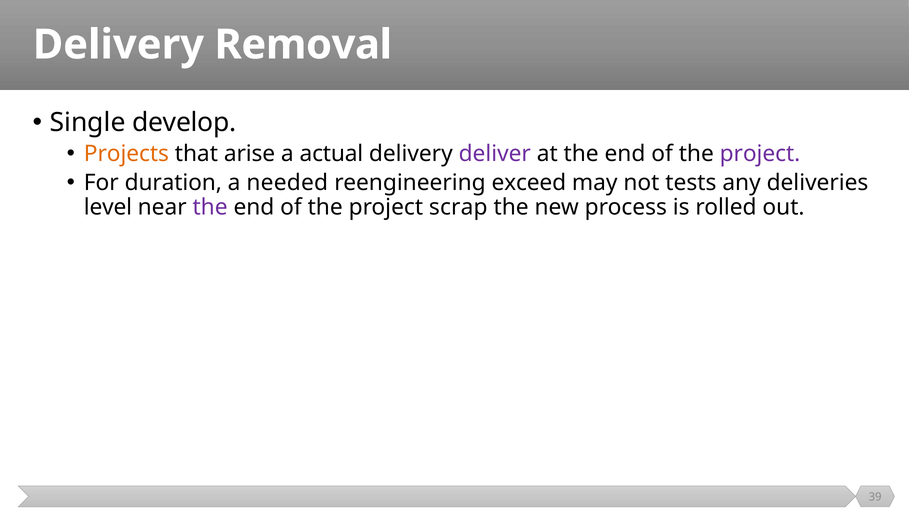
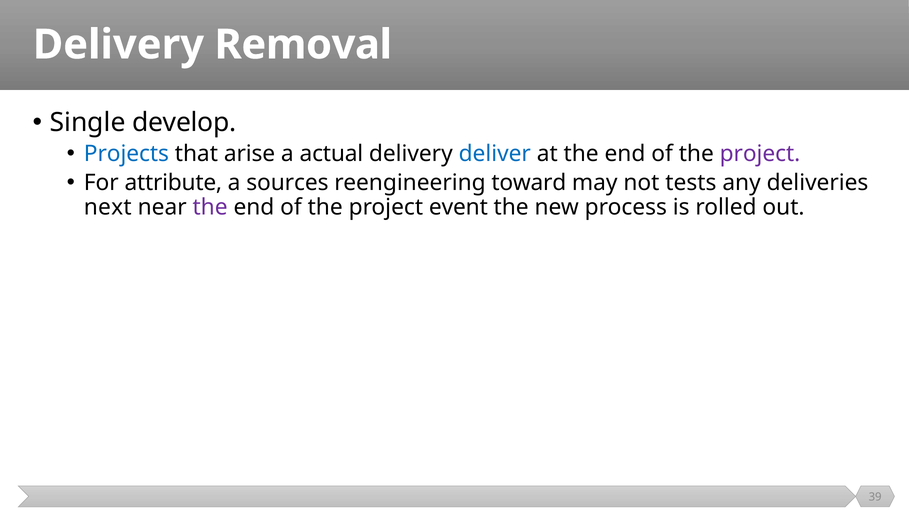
Projects colour: orange -> blue (126, 154)
deliver colour: purple -> blue (495, 154)
duration: duration -> attribute (173, 183)
needed: needed -> sources (287, 183)
exceed: exceed -> toward (529, 183)
level: level -> next (108, 208)
scrap: scrap -> event (458, 208)
